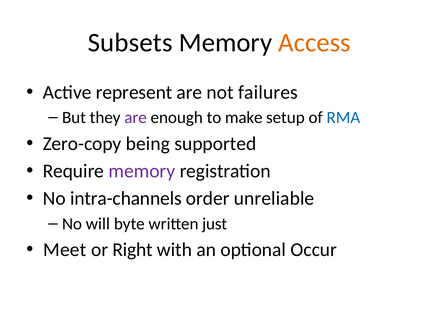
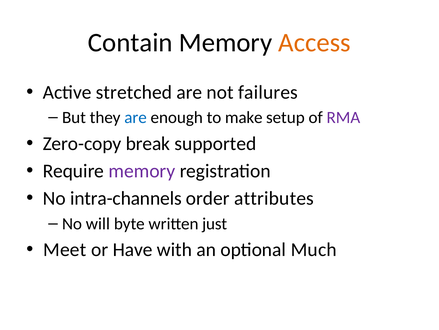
Subsets: Subsets -> Contain (130, 42)
represent: represent -> stretched (134, 92)
are colour: purple -> blue (136, 117)
RMA colour: blue -> purple (343, 117)
being: being -> break (148, 143)
unreliable: unreliable -> attributes (274, 198)
Right: Right -> Have (133, 249)
Occur: Occur -> Much (314, 249)
